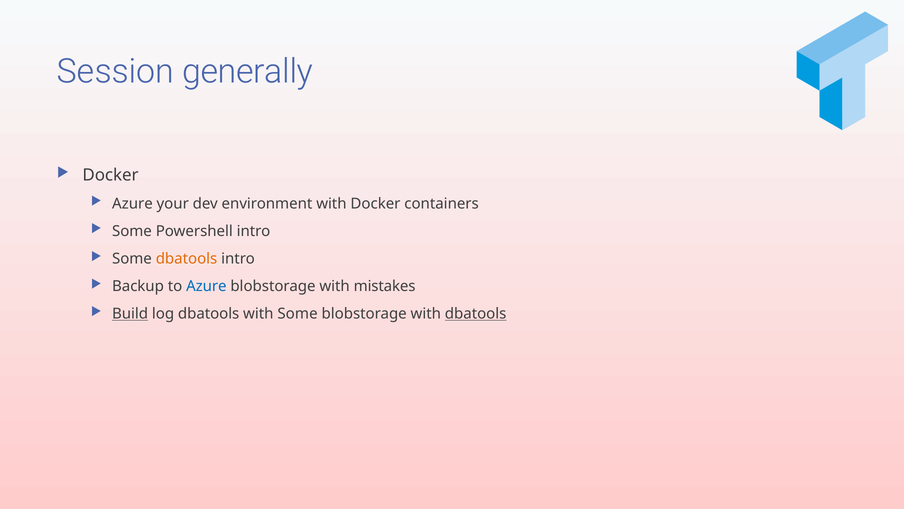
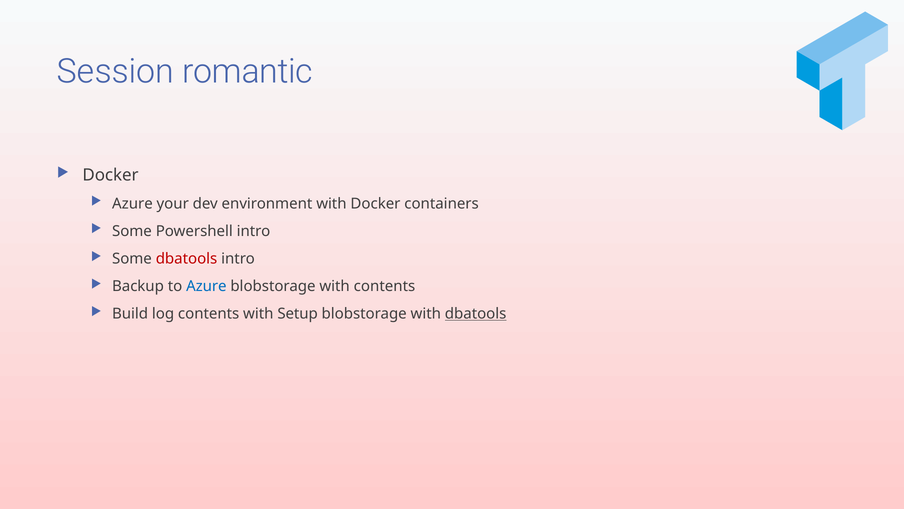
generally: generally -> romantic (248, 71)
dbatools colour: orange -> red (187, 258)
with mistakes: mistakes -> contents (385, 286)
Build underline: present -> none (130, 313)
log dbatools: dbatools -> contents (209, 313)
with Some: Some -> Setup (298, 313)
